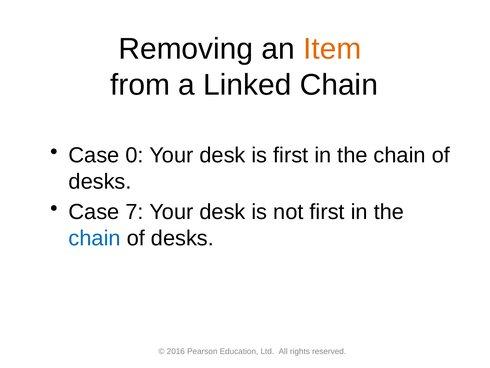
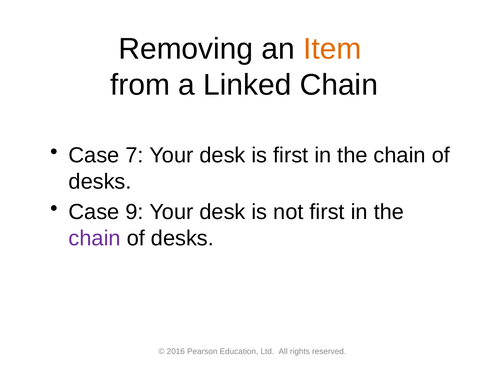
0: 0 -> 7 (135, 155)
7: 7 -> 9 (135, 212)
chain colour: blue -> purple (95, 238)
